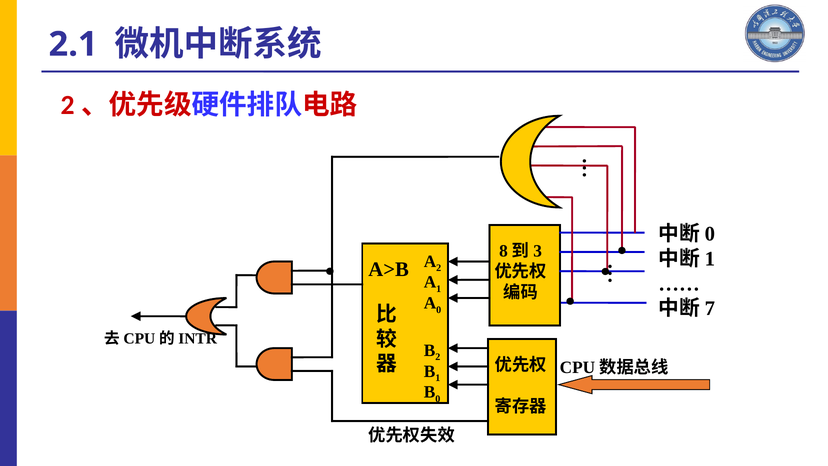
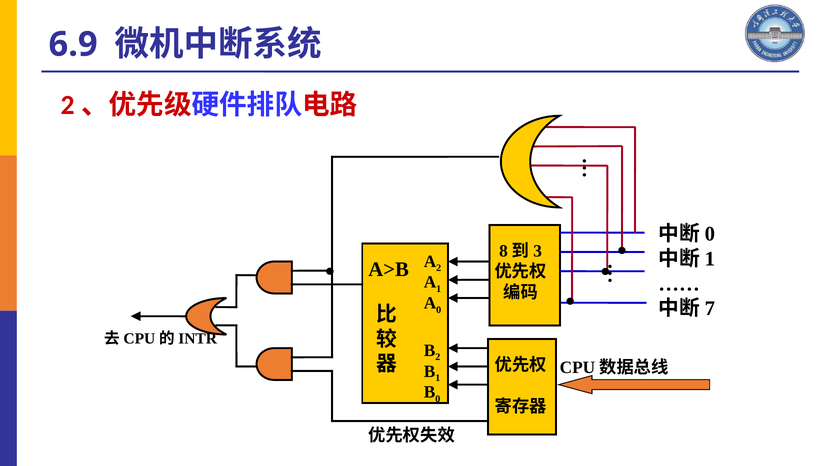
2.1: 2.1 -> 6.9 (73, 44)
